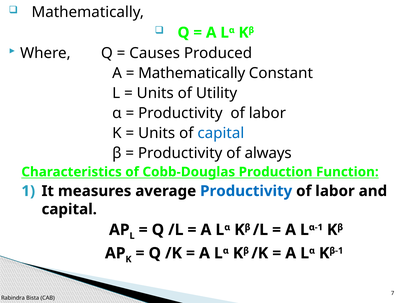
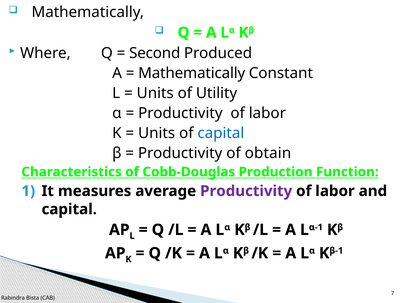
Causes: Causes -> Second (155, 53)
always: always -> obtain (268, 153)
Productivity colour: blue -> purple (246, 191)
